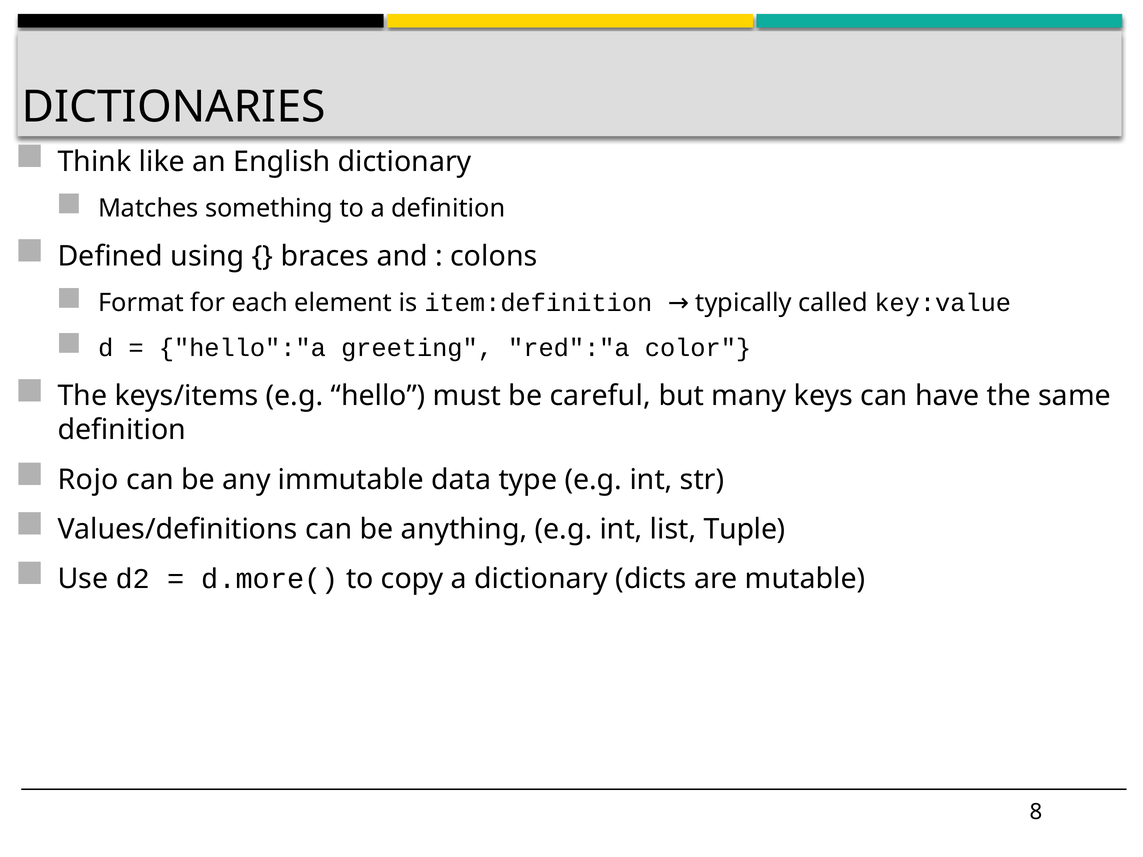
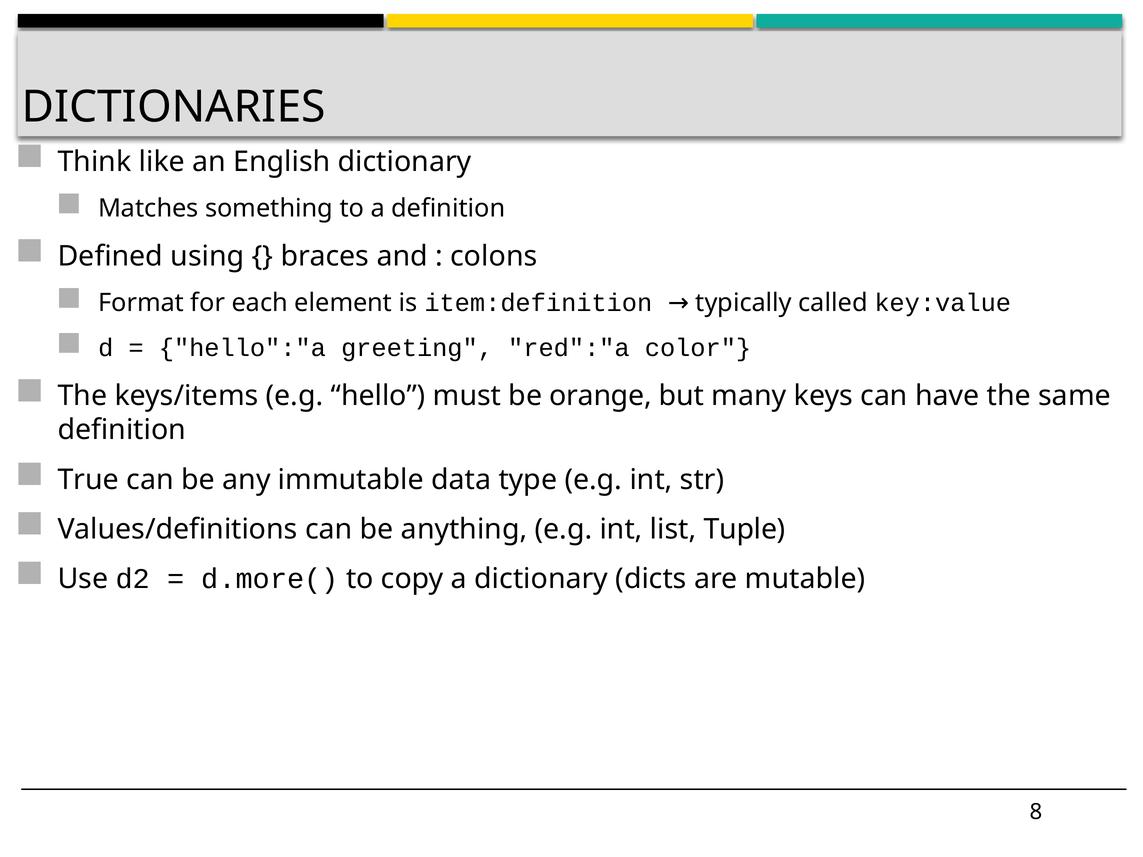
careful: careful -> orange (600, 396)
Rojo: Rojo -> True (88, 480)
